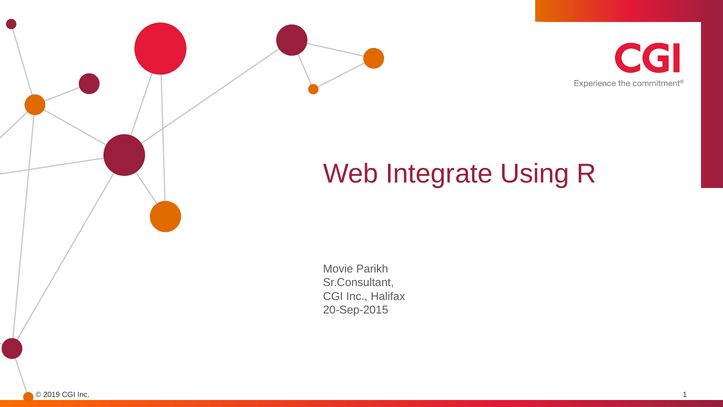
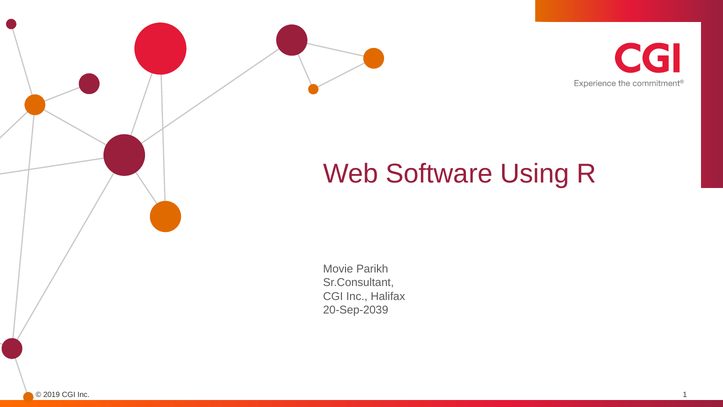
Integrate: Integrate -> Software (439, 174)
20-Sep-2015: 20-Sep-2015 -> 20-Sep-2039 (356, 310)
